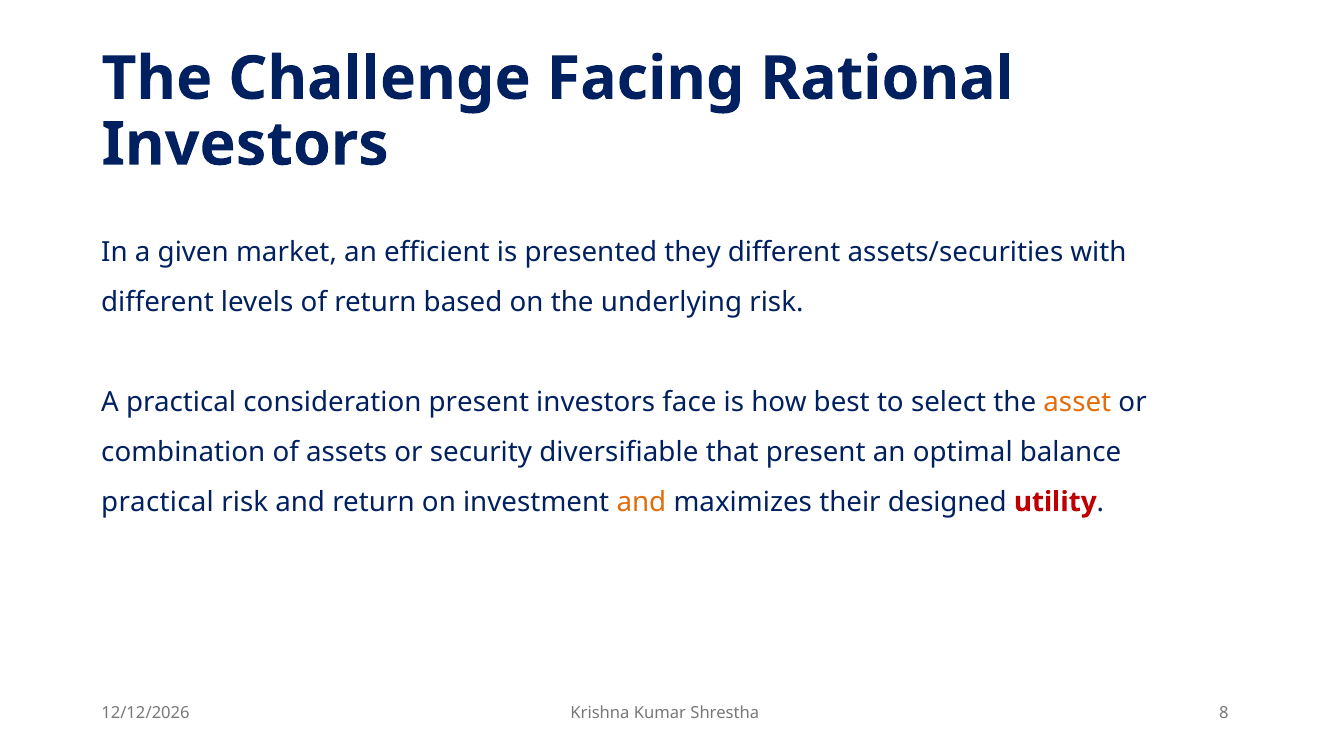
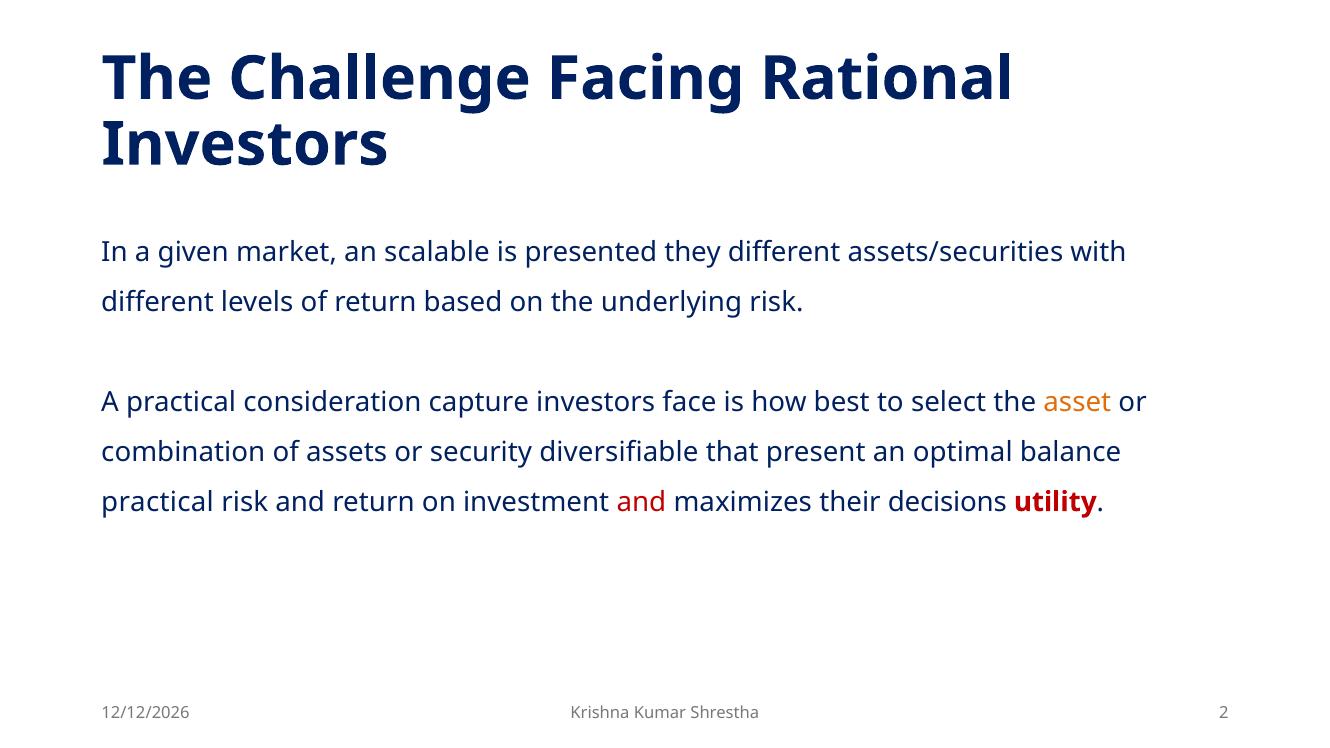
efficient: efficient -> scalable (437, 253)
consideration present: present -> capture (479, 402)
and colour: orange -> red (641, 502)
designed: designed -> decisions (947, 502)
8: 8 -> 2 (1224, 713)
